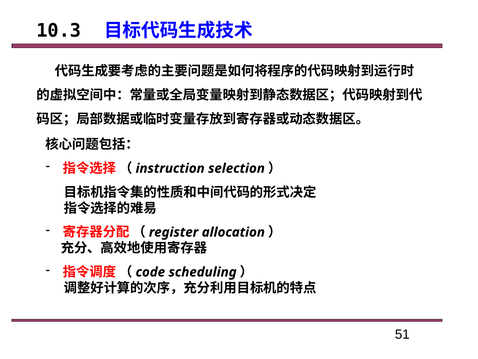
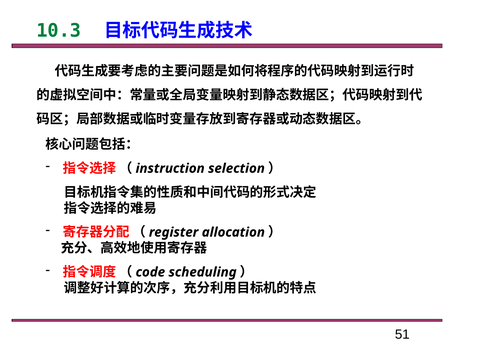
10.3 colour: black -> green (59, 31)
